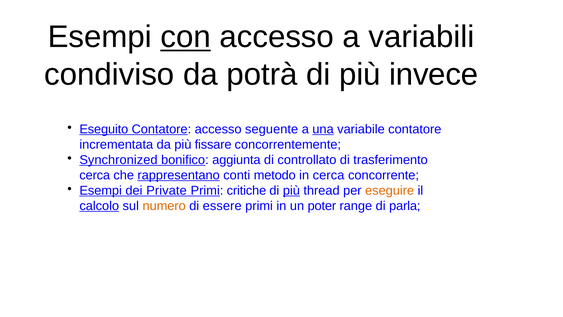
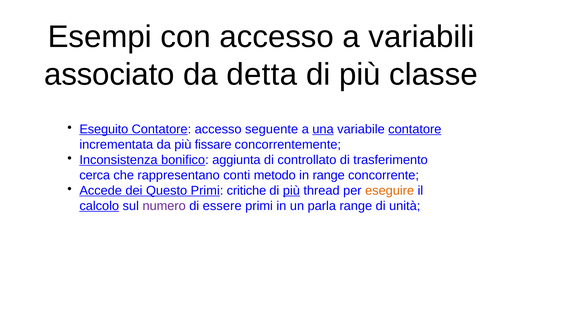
con underline: present -> none (186, 37)
condiviso: condiviso -> associato (109, 74)
potrà: potrà -> detta (262, 74)
invece: invece -> classe (434, 74)
contatore underline: none -> present (415, 129)
Synchronized: Synchronized -> Inconsistenza (119, 160)
rappresentano underline: present -> none (179, 175)
in cerca: cerca -> range (329, 175)
Esempi: Esempi -> Accede (101, 190)
Private: Private -> Questo (167, 190)
numero colour: orange -> purple (164, 206)
poter: poter -> parla (322, 206)
parla: parla -> unità (405, 206)
